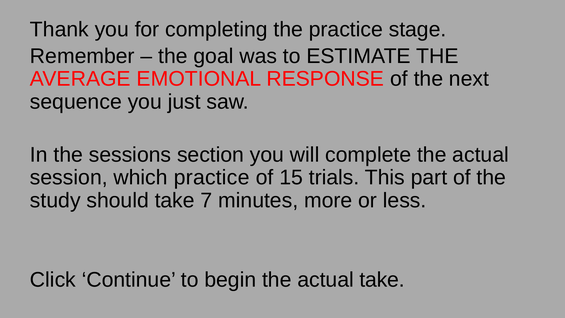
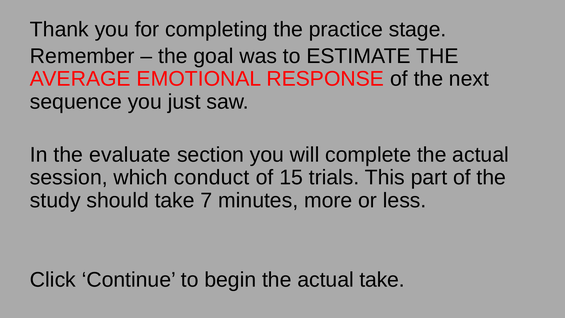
sessions: sessions -> evaluate (130, 155)
which practice: practice -> conduct (212, 177)
